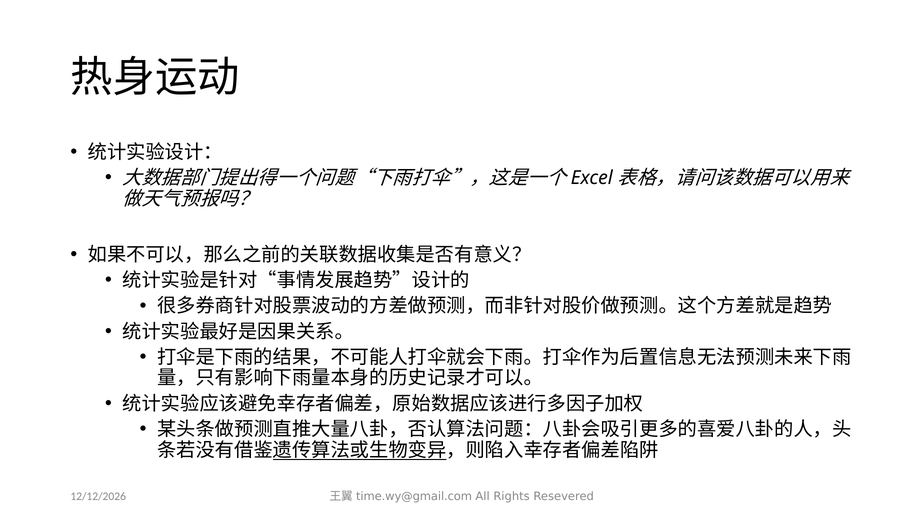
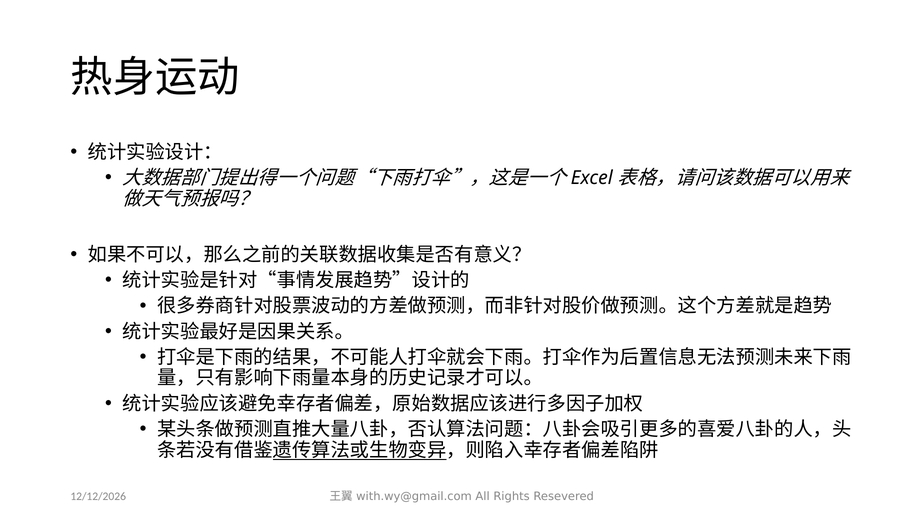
time.wy@gmail.com: time.wy@gmail.com -> with.wy@gmail.com (414, 496)
